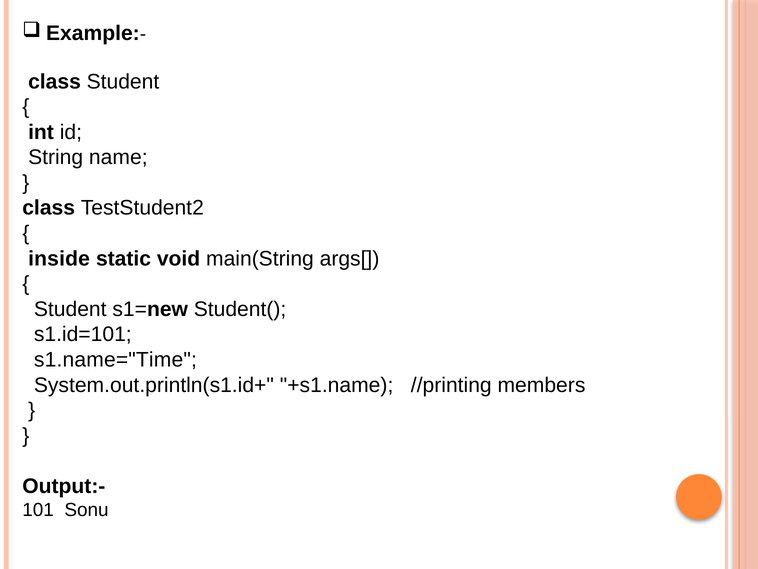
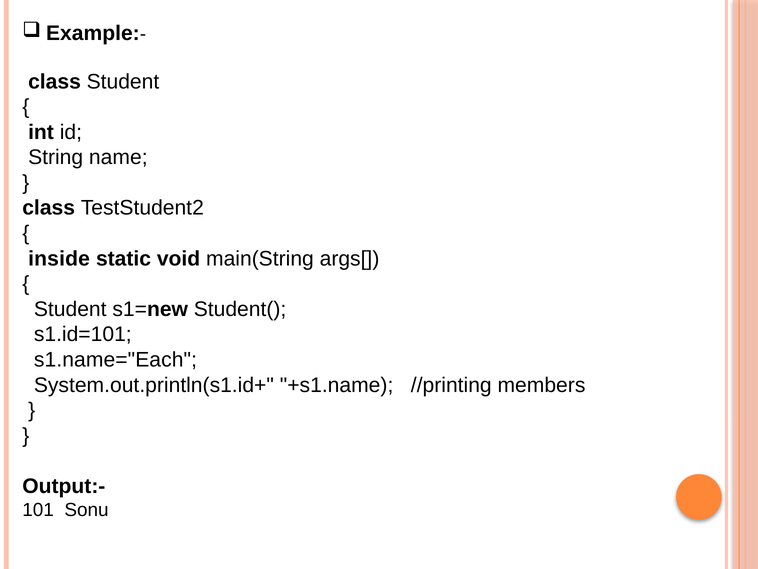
s1.name="Time: s1.name="Time -> s1.name="Each (115, 360)
